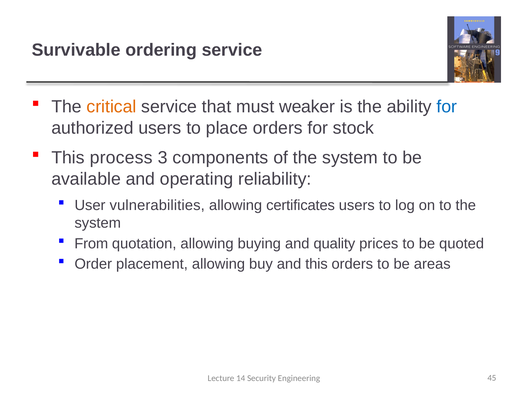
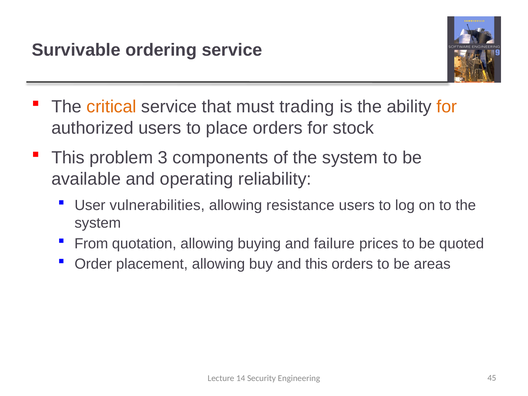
weaker: weaker -> trading (307, 107)
for colour: blue -> orange (447, 107)
process: process -> problem (121, 158)
certificates: certificates -> resistance (300, 205)
quality: quality -> failure (334, 244)
